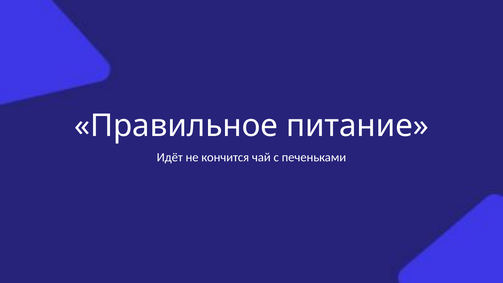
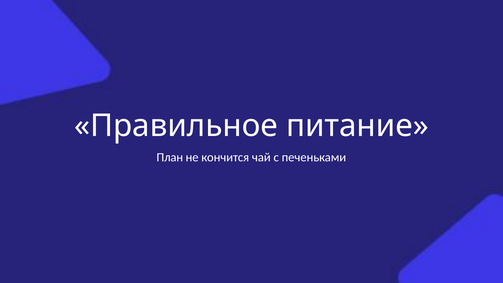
Идёт: Идёт -> План (170, 157)
